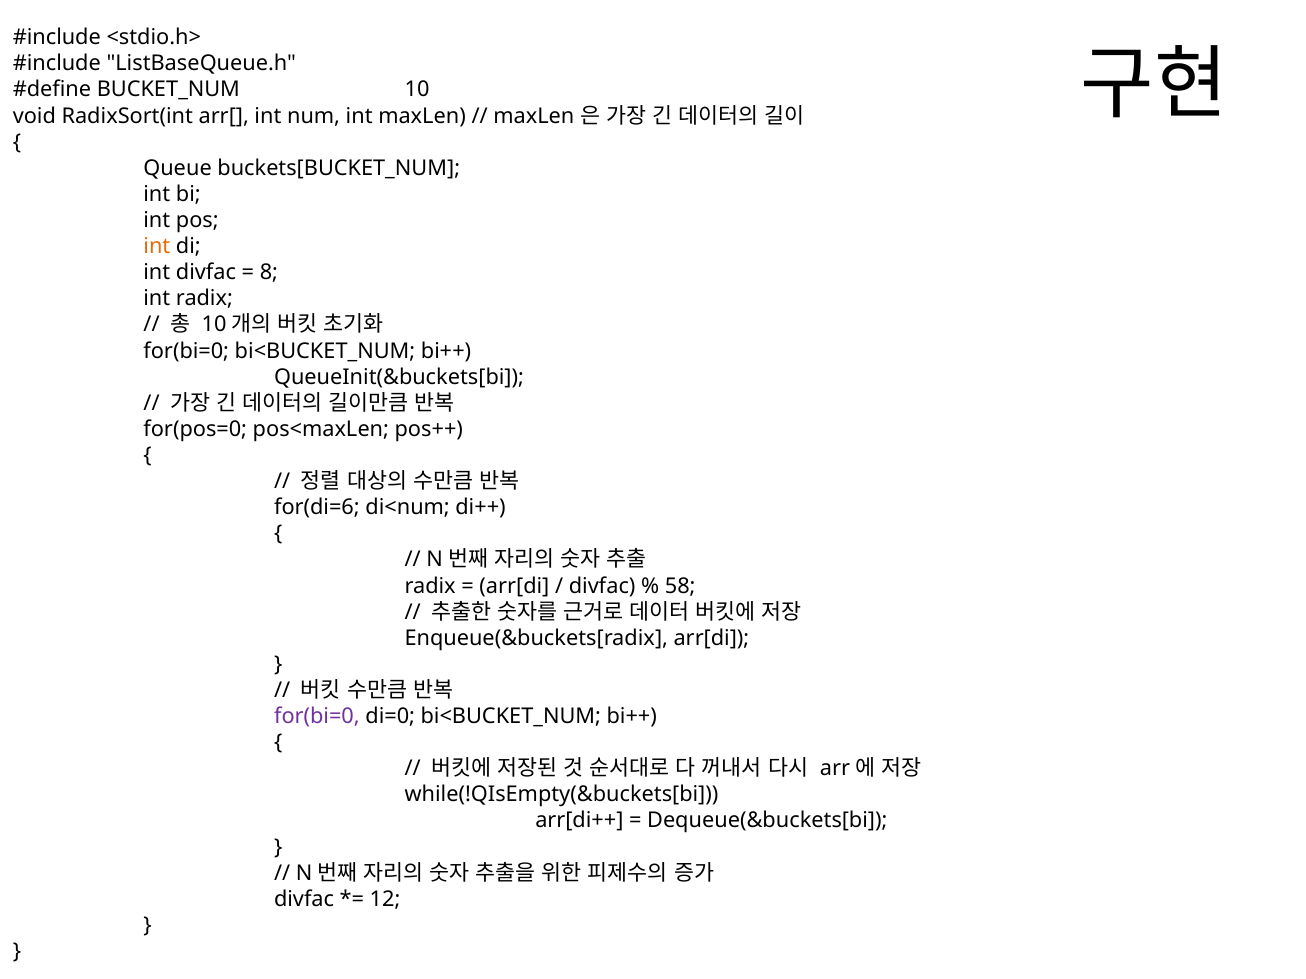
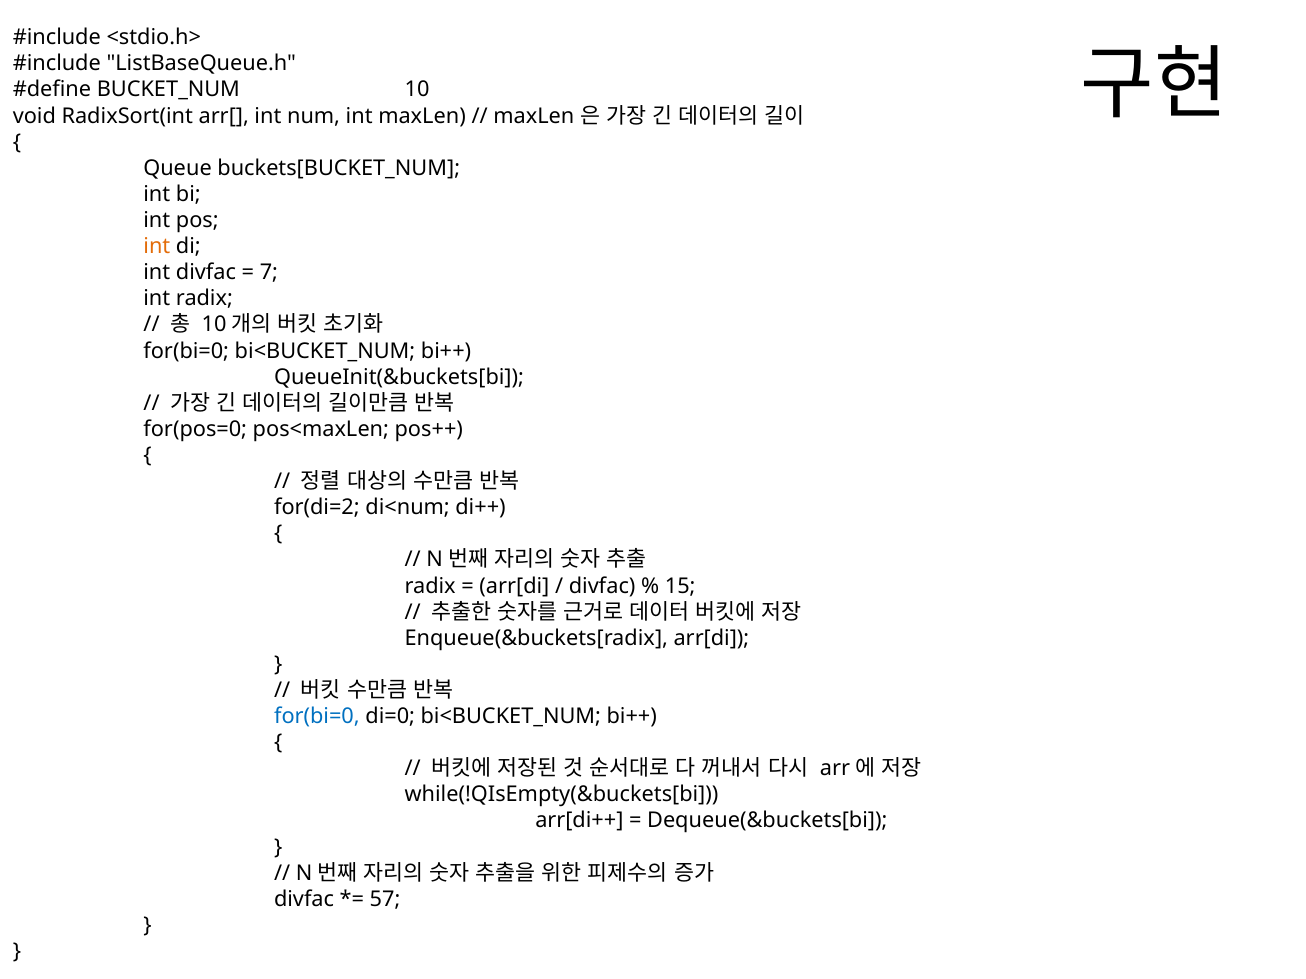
8: 8 -> 7 (269, 273)
for(di=6: for(di=6 -> for(di=2 (317, 508)
58: 58 -> 15 (680, 586)
for(bi=0 colour: purple -> blue (317, 717)
12: 12 -> 57 (385, 900)
